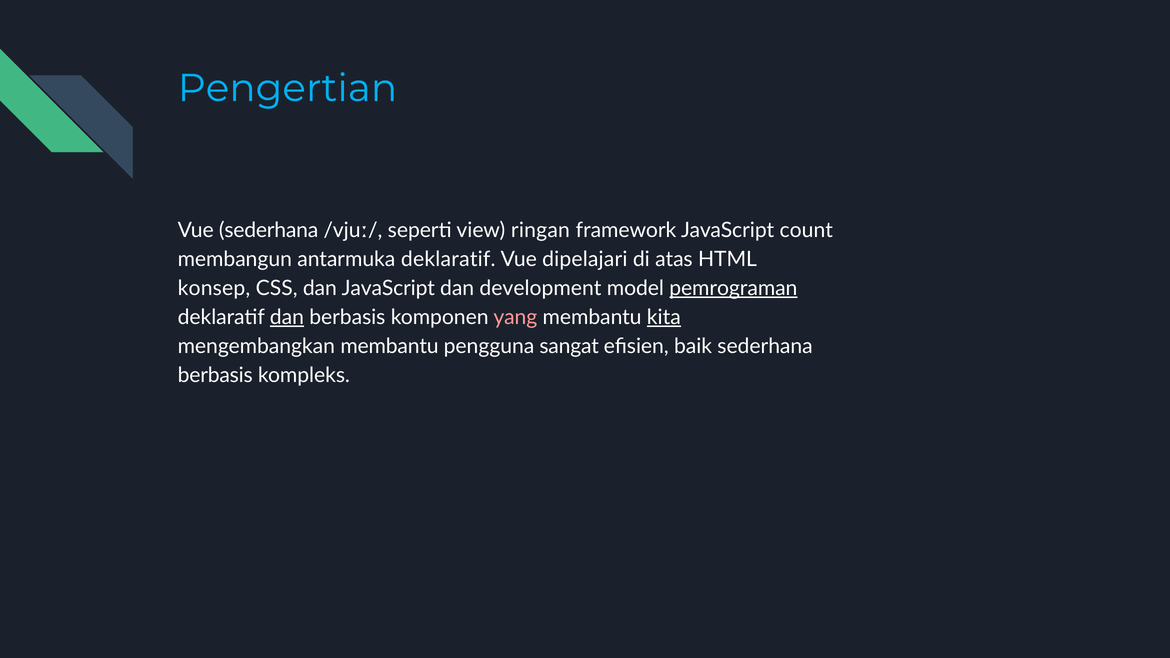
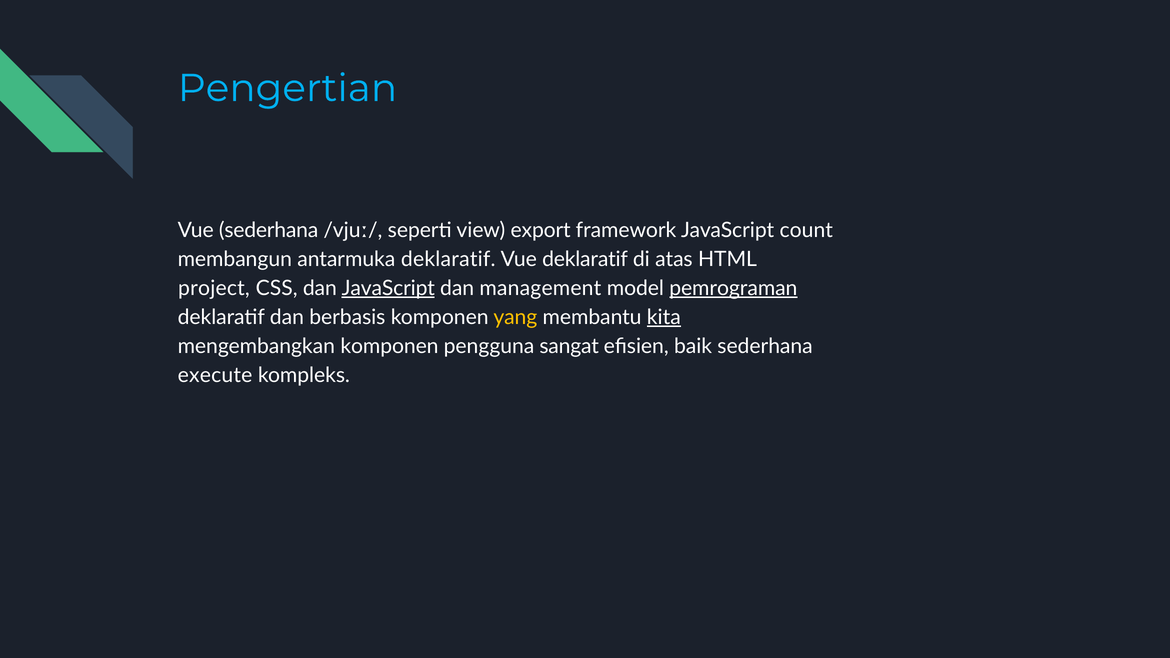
ringan: ringan -> export (541, 230)
Vue dipelajari: dipelajari -> deklaratif (585, 259)
konsep: konsep -> project (214, 288)
JavaScript underline: none -> present (388, 288)
development: development -> management (540, 288)
dan underline: present -> none (287, 317)
yang colour: pink -> yellow (515, 317)
mengembangkan membantu: membantu -> komponen (389, 346)
berbasis: berbasis -> execute (215, 375)
